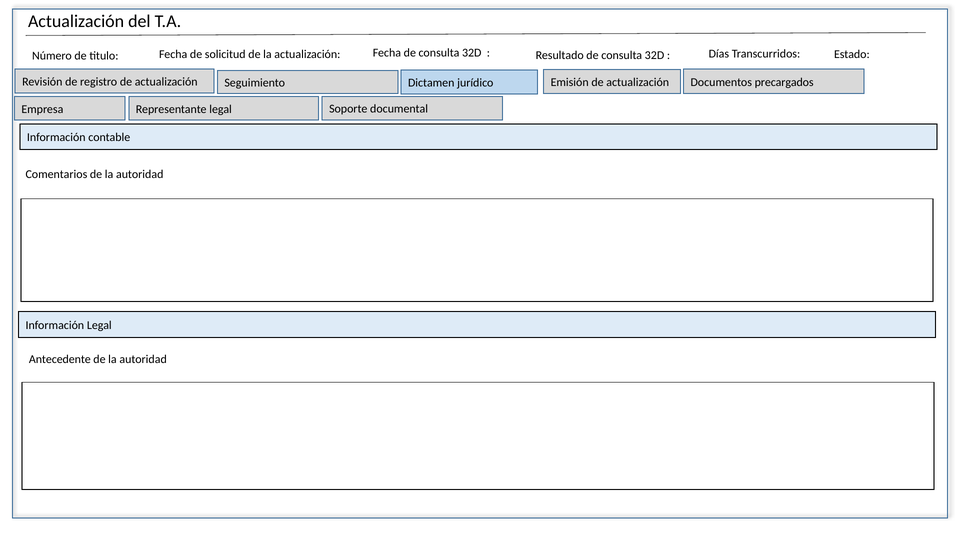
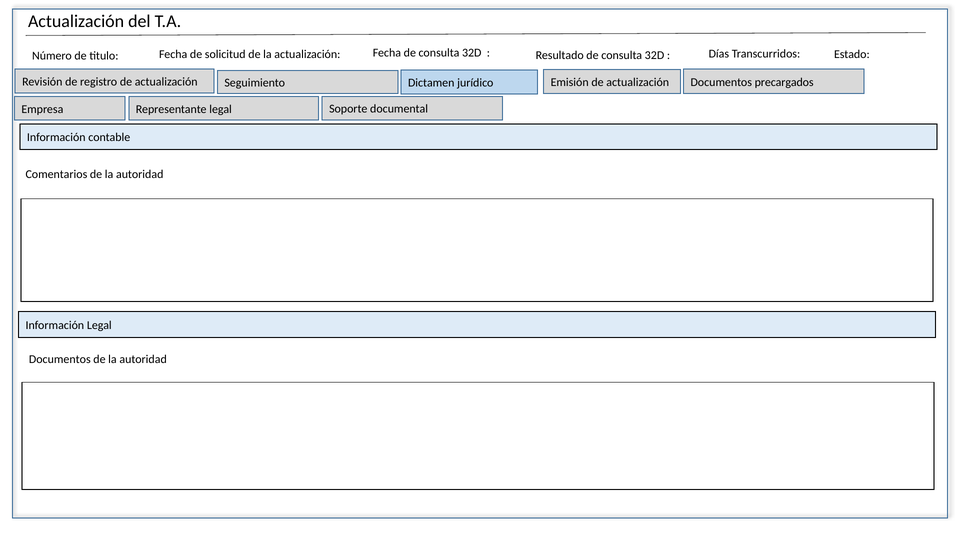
Antecedente: Antecedente -> Documentos (60, 359)
